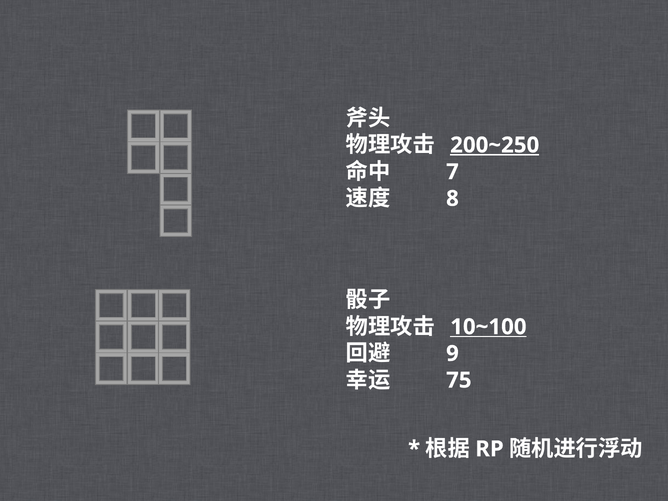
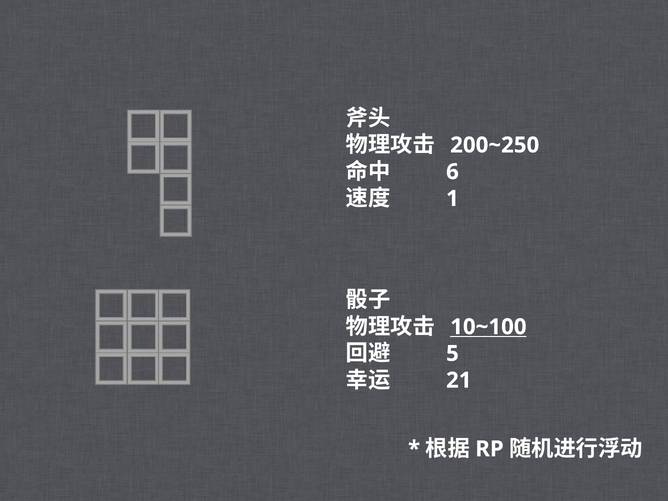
200~250 underline: present -> none (495, 145)
7: 7 -> 6 (452, 172)
8: 8 -> 1 (452, 199)
9: 9 -> 5 (452, 354)
75: 75 -> 21 (459, 380)
